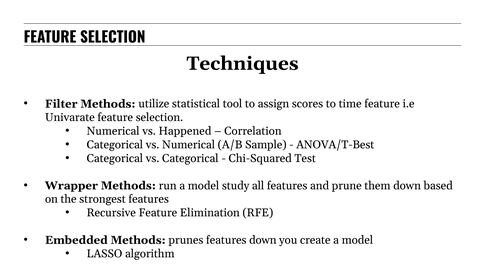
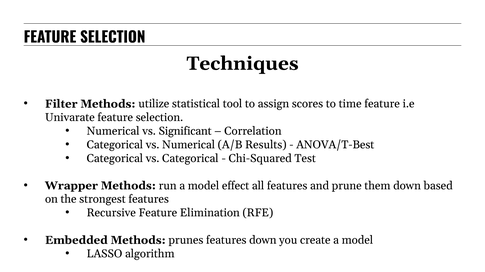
Happened: Happened -> Significant (185, 131)
Sample: Sample -> Results (266, 145)
study: study -> effect (236, 186)
